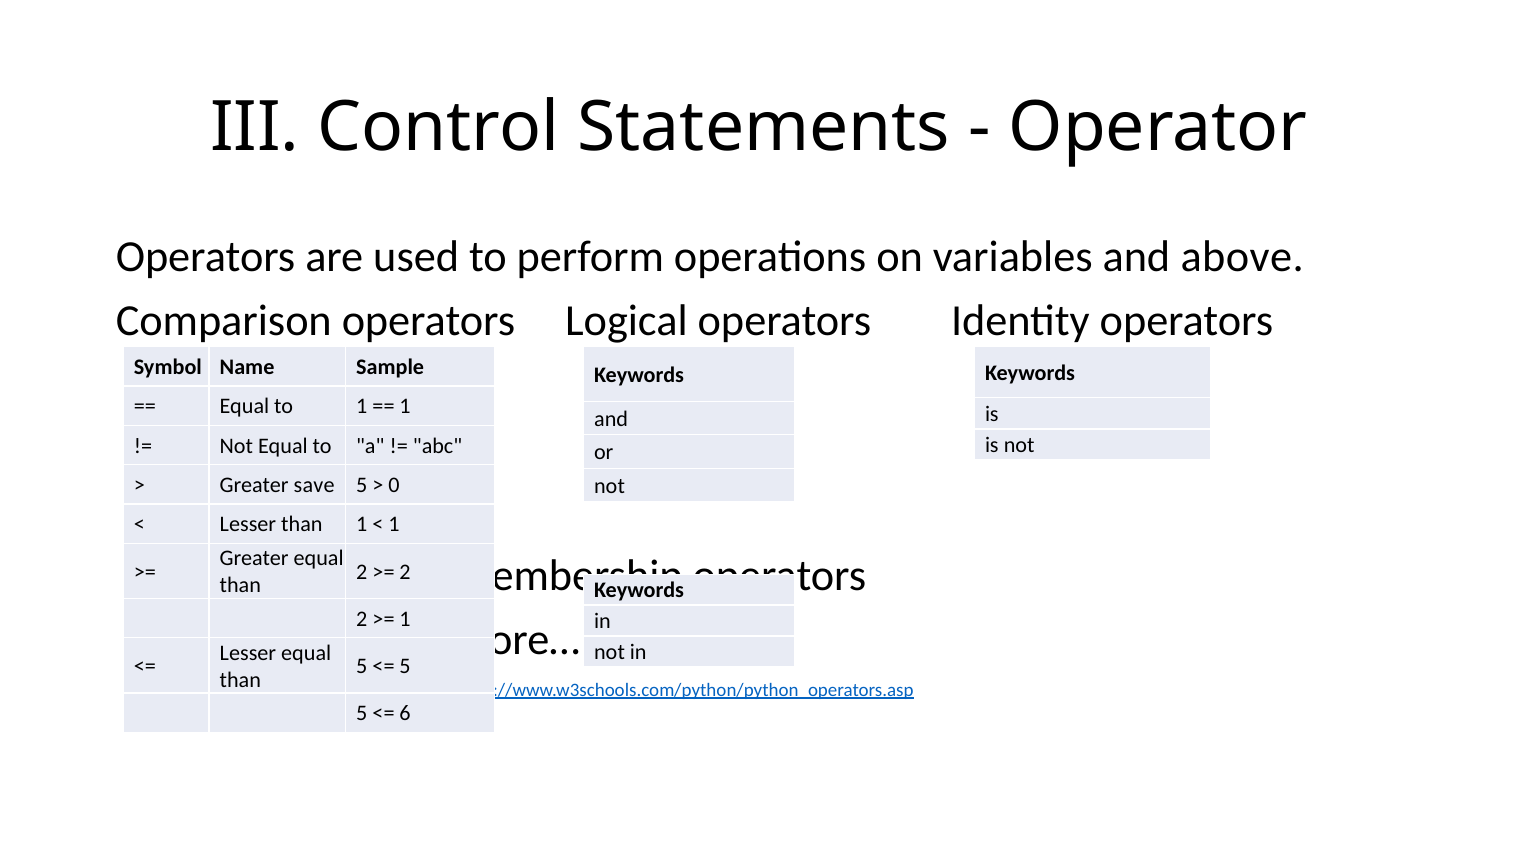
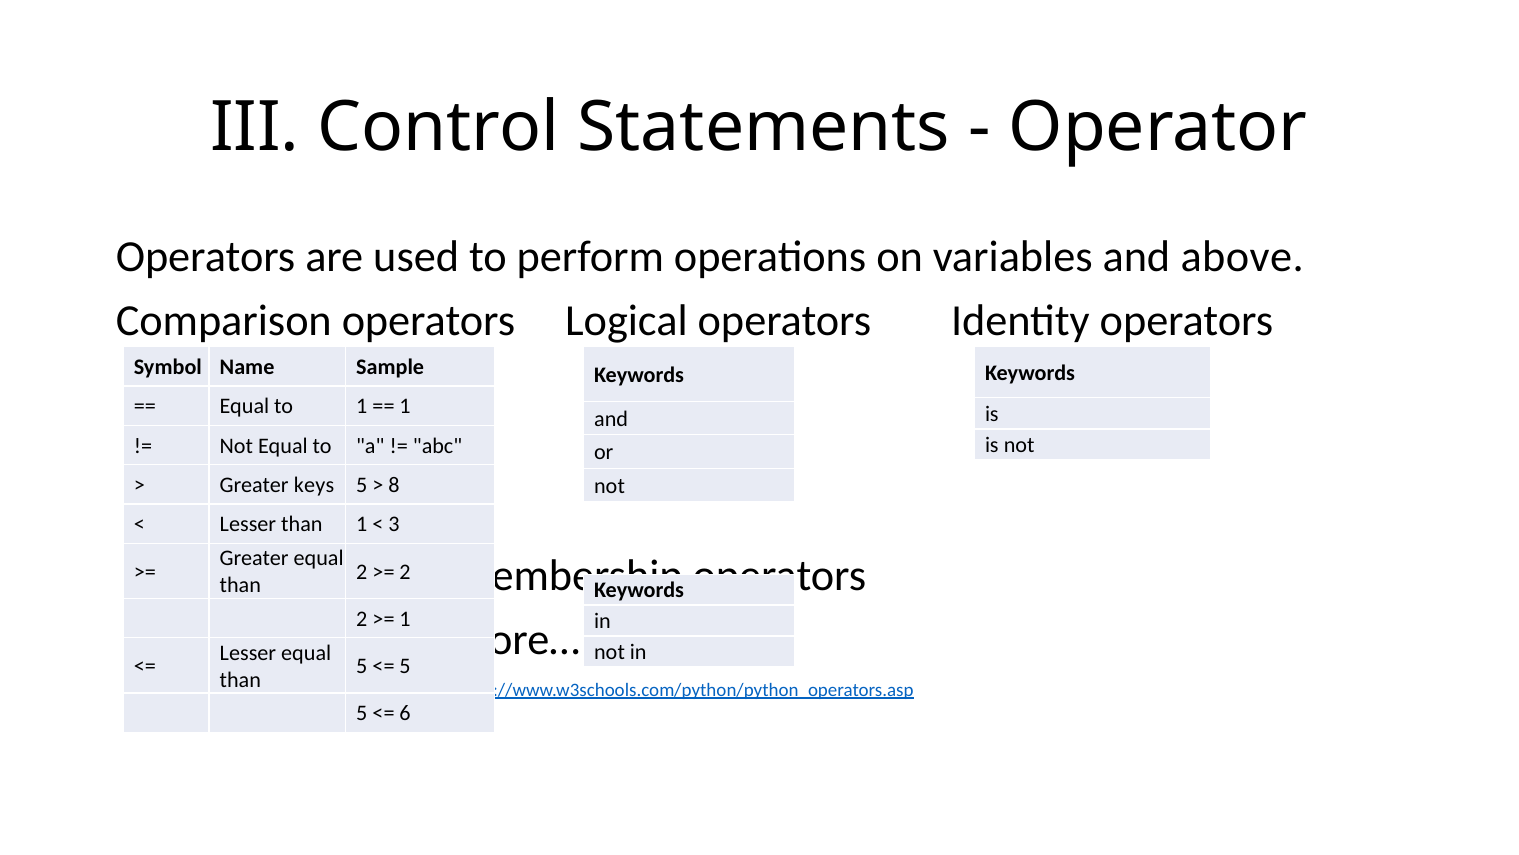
save: save -> keys (314, 485)
0: 0 -> 8 (394, 485)
1: 1 -> 3 (394, 524)
